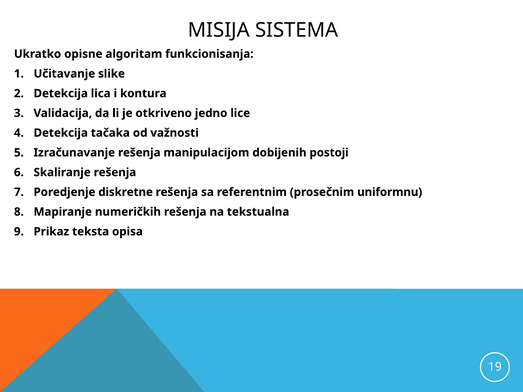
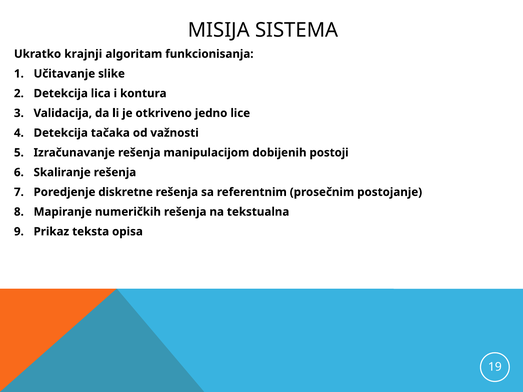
opisne: opisne -> krajnji (83, 54)
uniformnu: uniformnu -> postojanje (390, 192)
